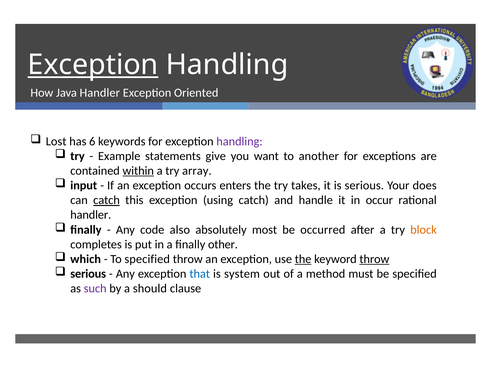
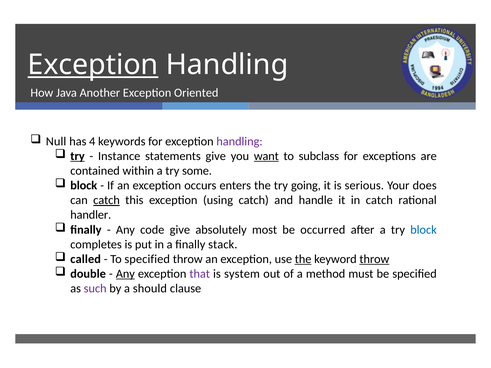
Java Handler: Handler -> Another (100, 93)
Lost: Lost -> Null (56, 141)
6: 6 -> 4 (92, 141)
try underline: none -> present (78, 156)
Example: Example -> Instance (119, 156)
want underline: none -> present (266, 156)
another: another -> subclass (319, 156)
within underline: present -> none (138, 171)
array: array -> some (197, 171)
input: input -> block (84, 186)
takes: takes -> going (306, 186)
in occur: occur -> catch (379, 200)
code also: also -> give (180, 230)
block colour: orange -> blue (424, 230)
other: other -> stack (223, 245)
which: which -> called (86, 259)
serious: serious -> double (88, 274)
Any underline: none -> present (125, 274)
that colour: blue -> purple (200, 274)
